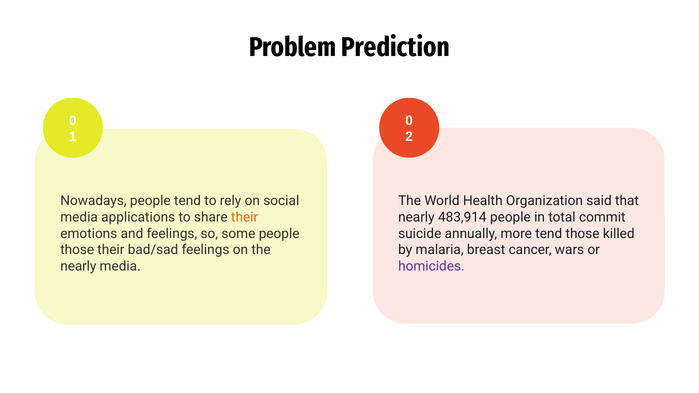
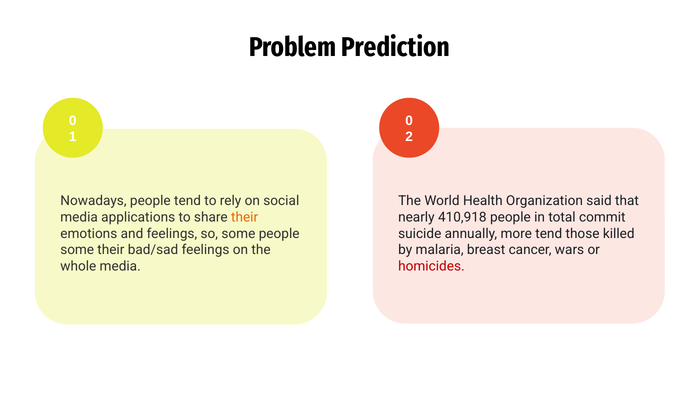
483,914: 483,914 -> 410,918 (462, 217)
those: those -> some (77, 250)
nearly: nearly -> whole (78, 266)
homicides colour: purple -> red (431, 266)
